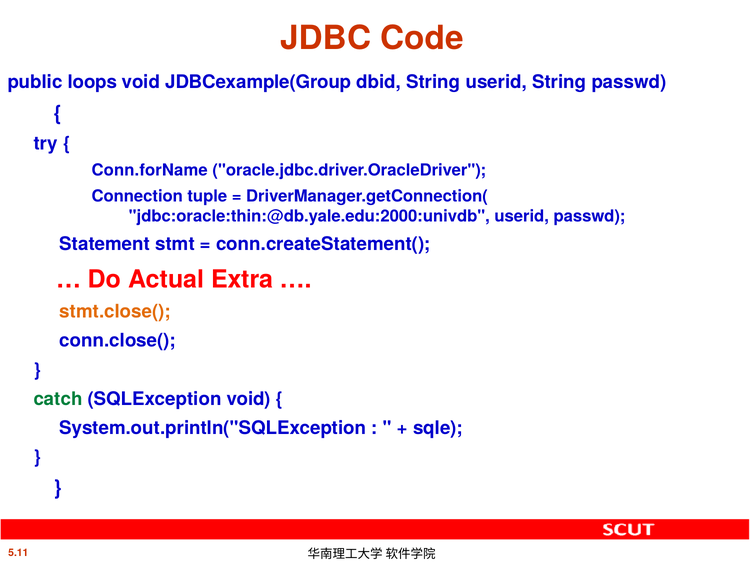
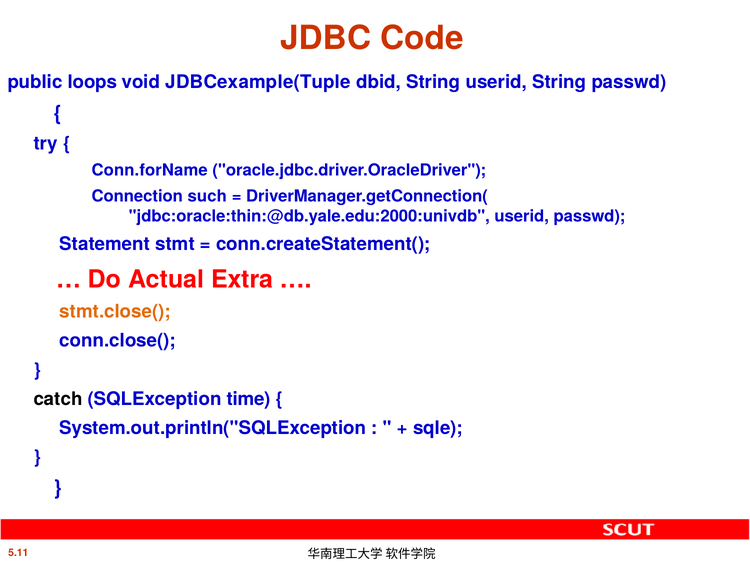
JDBCexample(Group: JDBCexample(Group -> JDBCexample(Tuple (258, 82)
tuple: tuple -> such (207, 196)
catch colour: green -> black (58, 399)
SQLException void: void -> time (249, 399)
